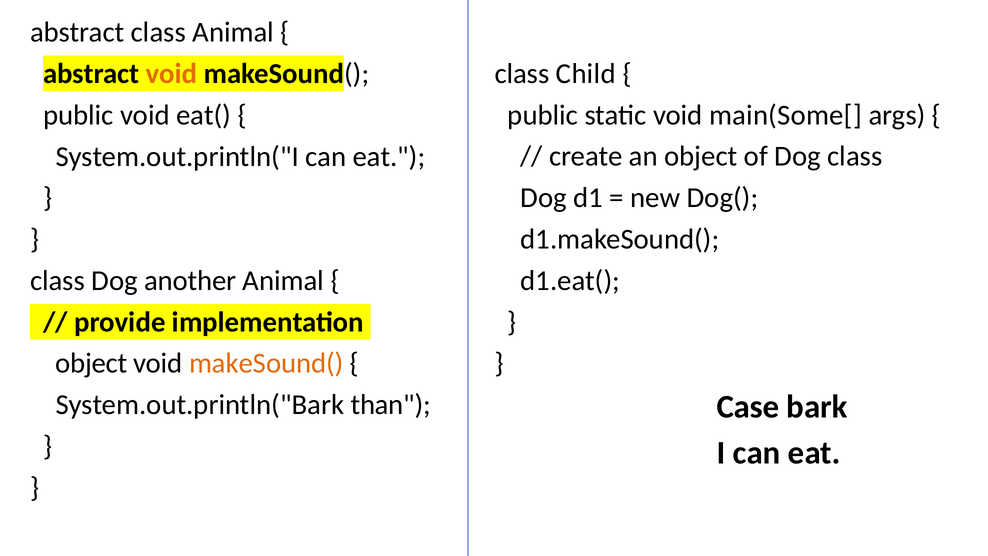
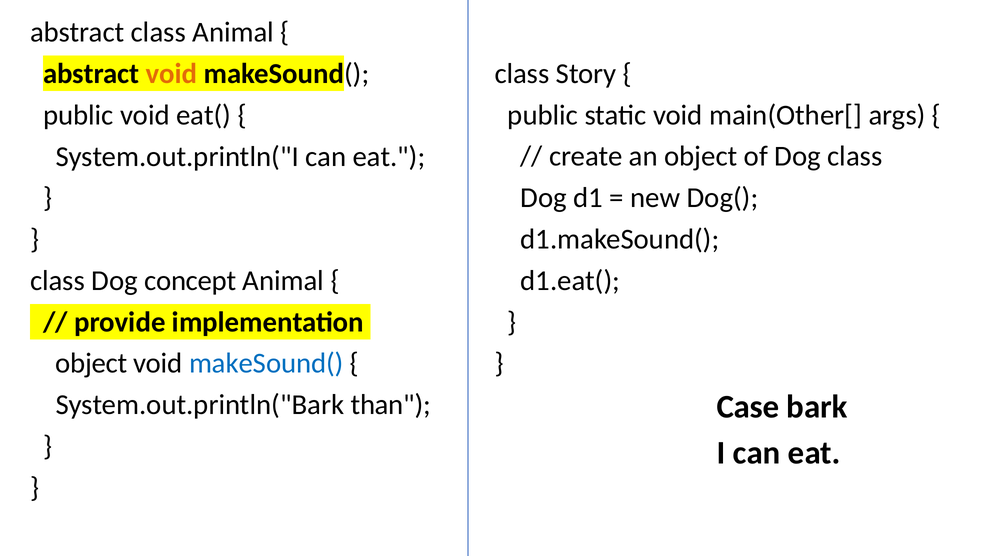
Child: Child -> Story (586, 74)
main(Some[: main(Some[ -> main(Other[ (786, 115)
another: another -> concept (190, 281)
makeSound( colour: orange -> blue (266, 363)
